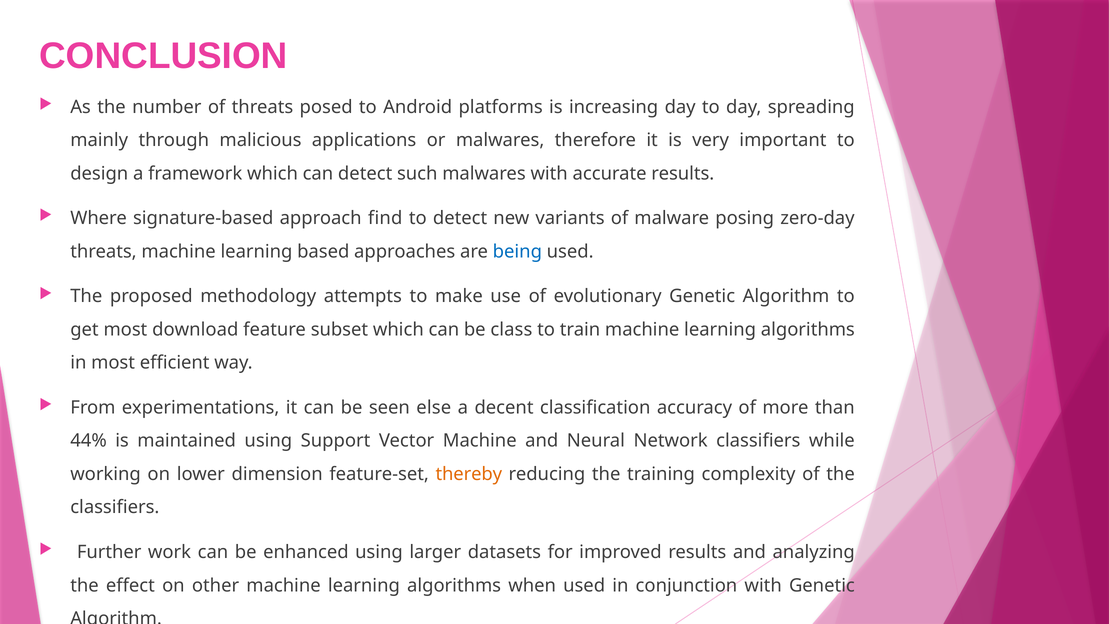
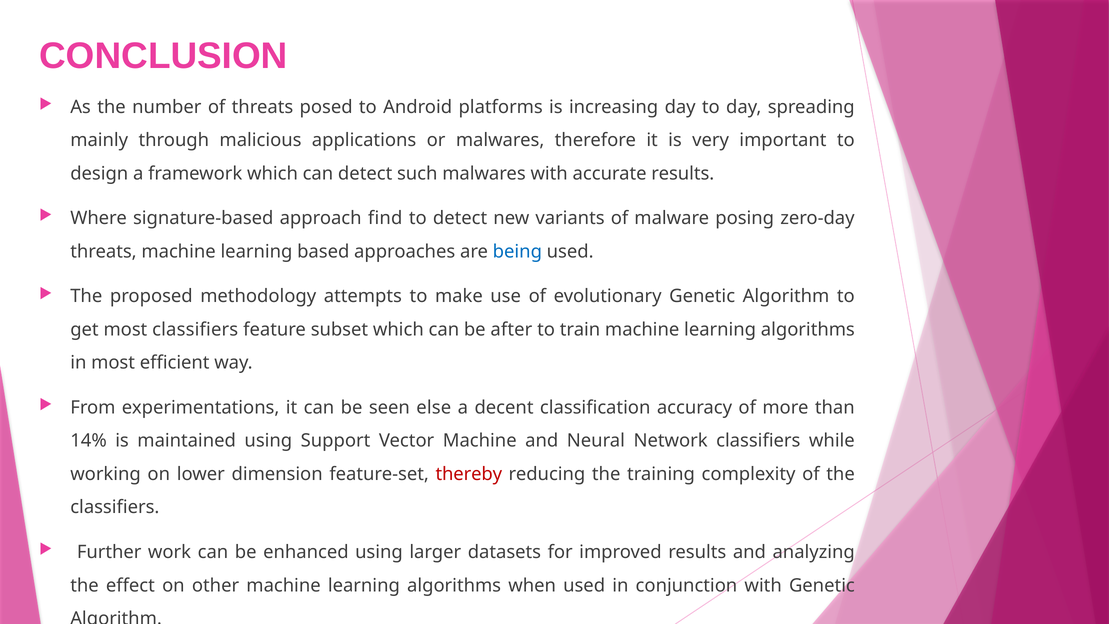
most download: download -> classifiers (195, 329)
class: class -> after (511, 329)
44%: 44% -> 14% (89, 441)
thereby colour: orange -> red (469, 474)
